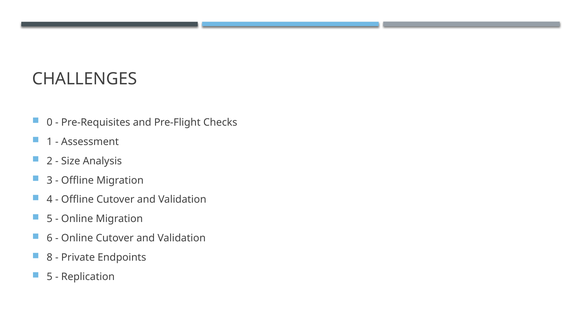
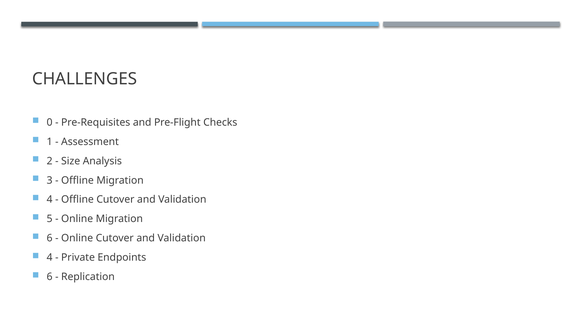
8: 8 -> 4 (50, 257)
5: 5 -> 6 (50, 277)
